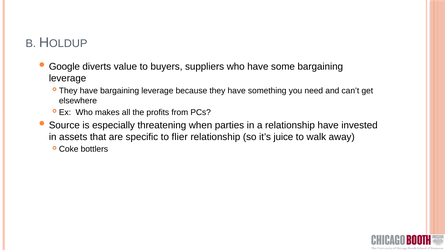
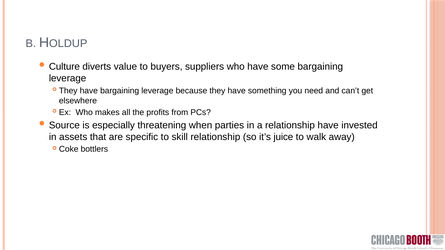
Google: Google -> Culture (64, 67)
flier: flier -> skill (180, 137)
